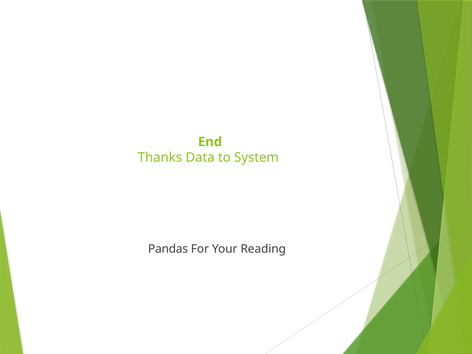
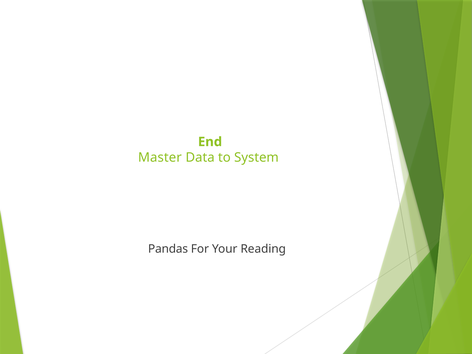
Thanks: Thanks -> Master (160, 158)
